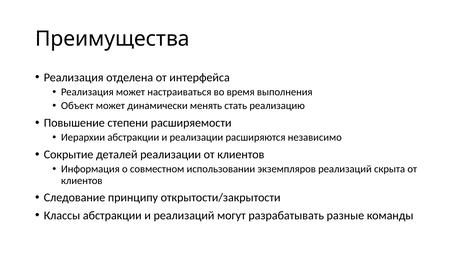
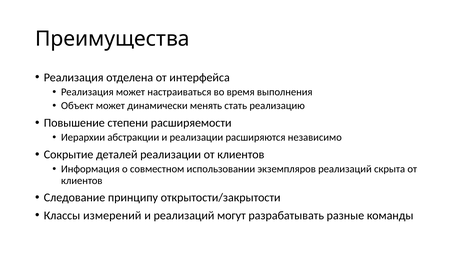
Классы абстракции: абстракции -> измерений (112, 215)
